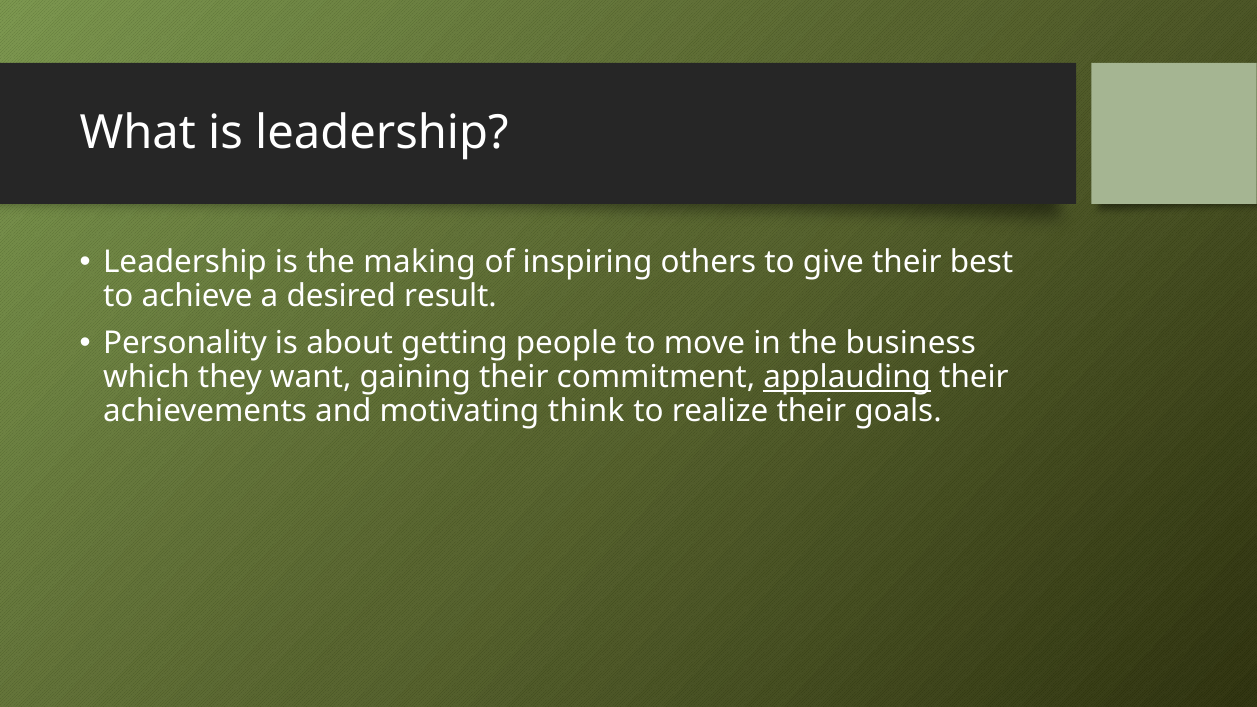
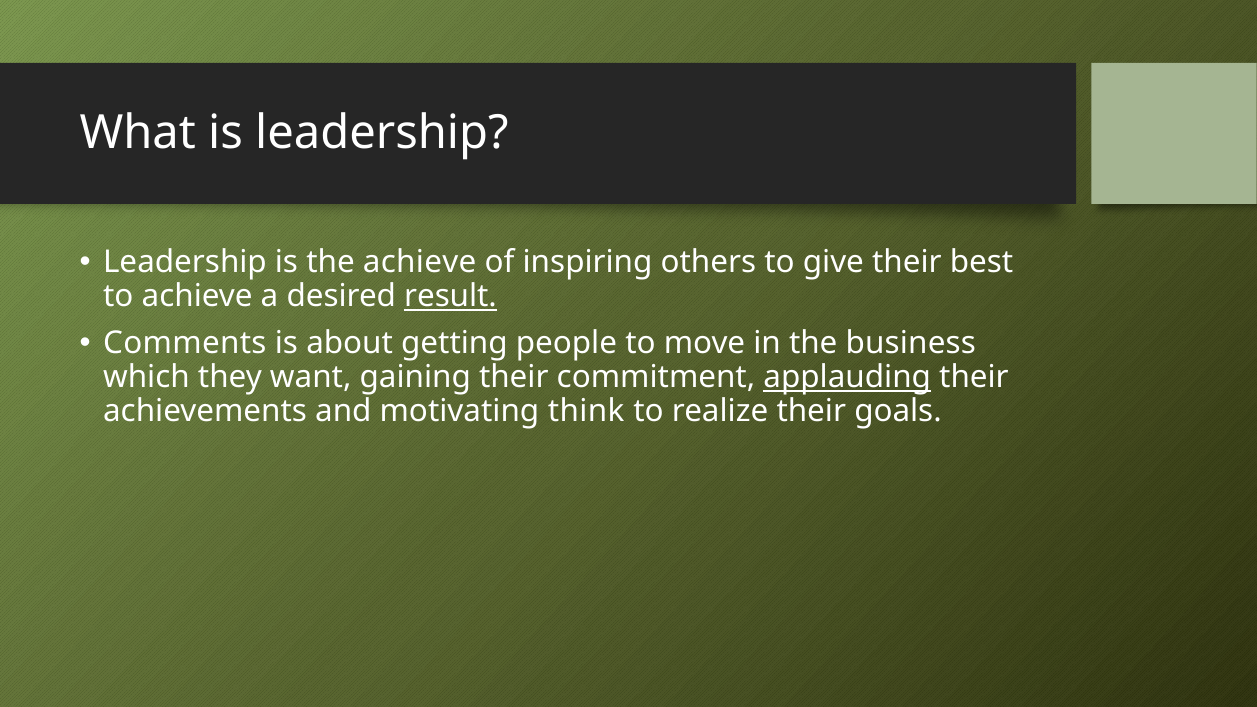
the making: making -> achieve (420, 262)
result underline: none -> present (451, 296)
Personality: Personality -> Comments (185, 343)
